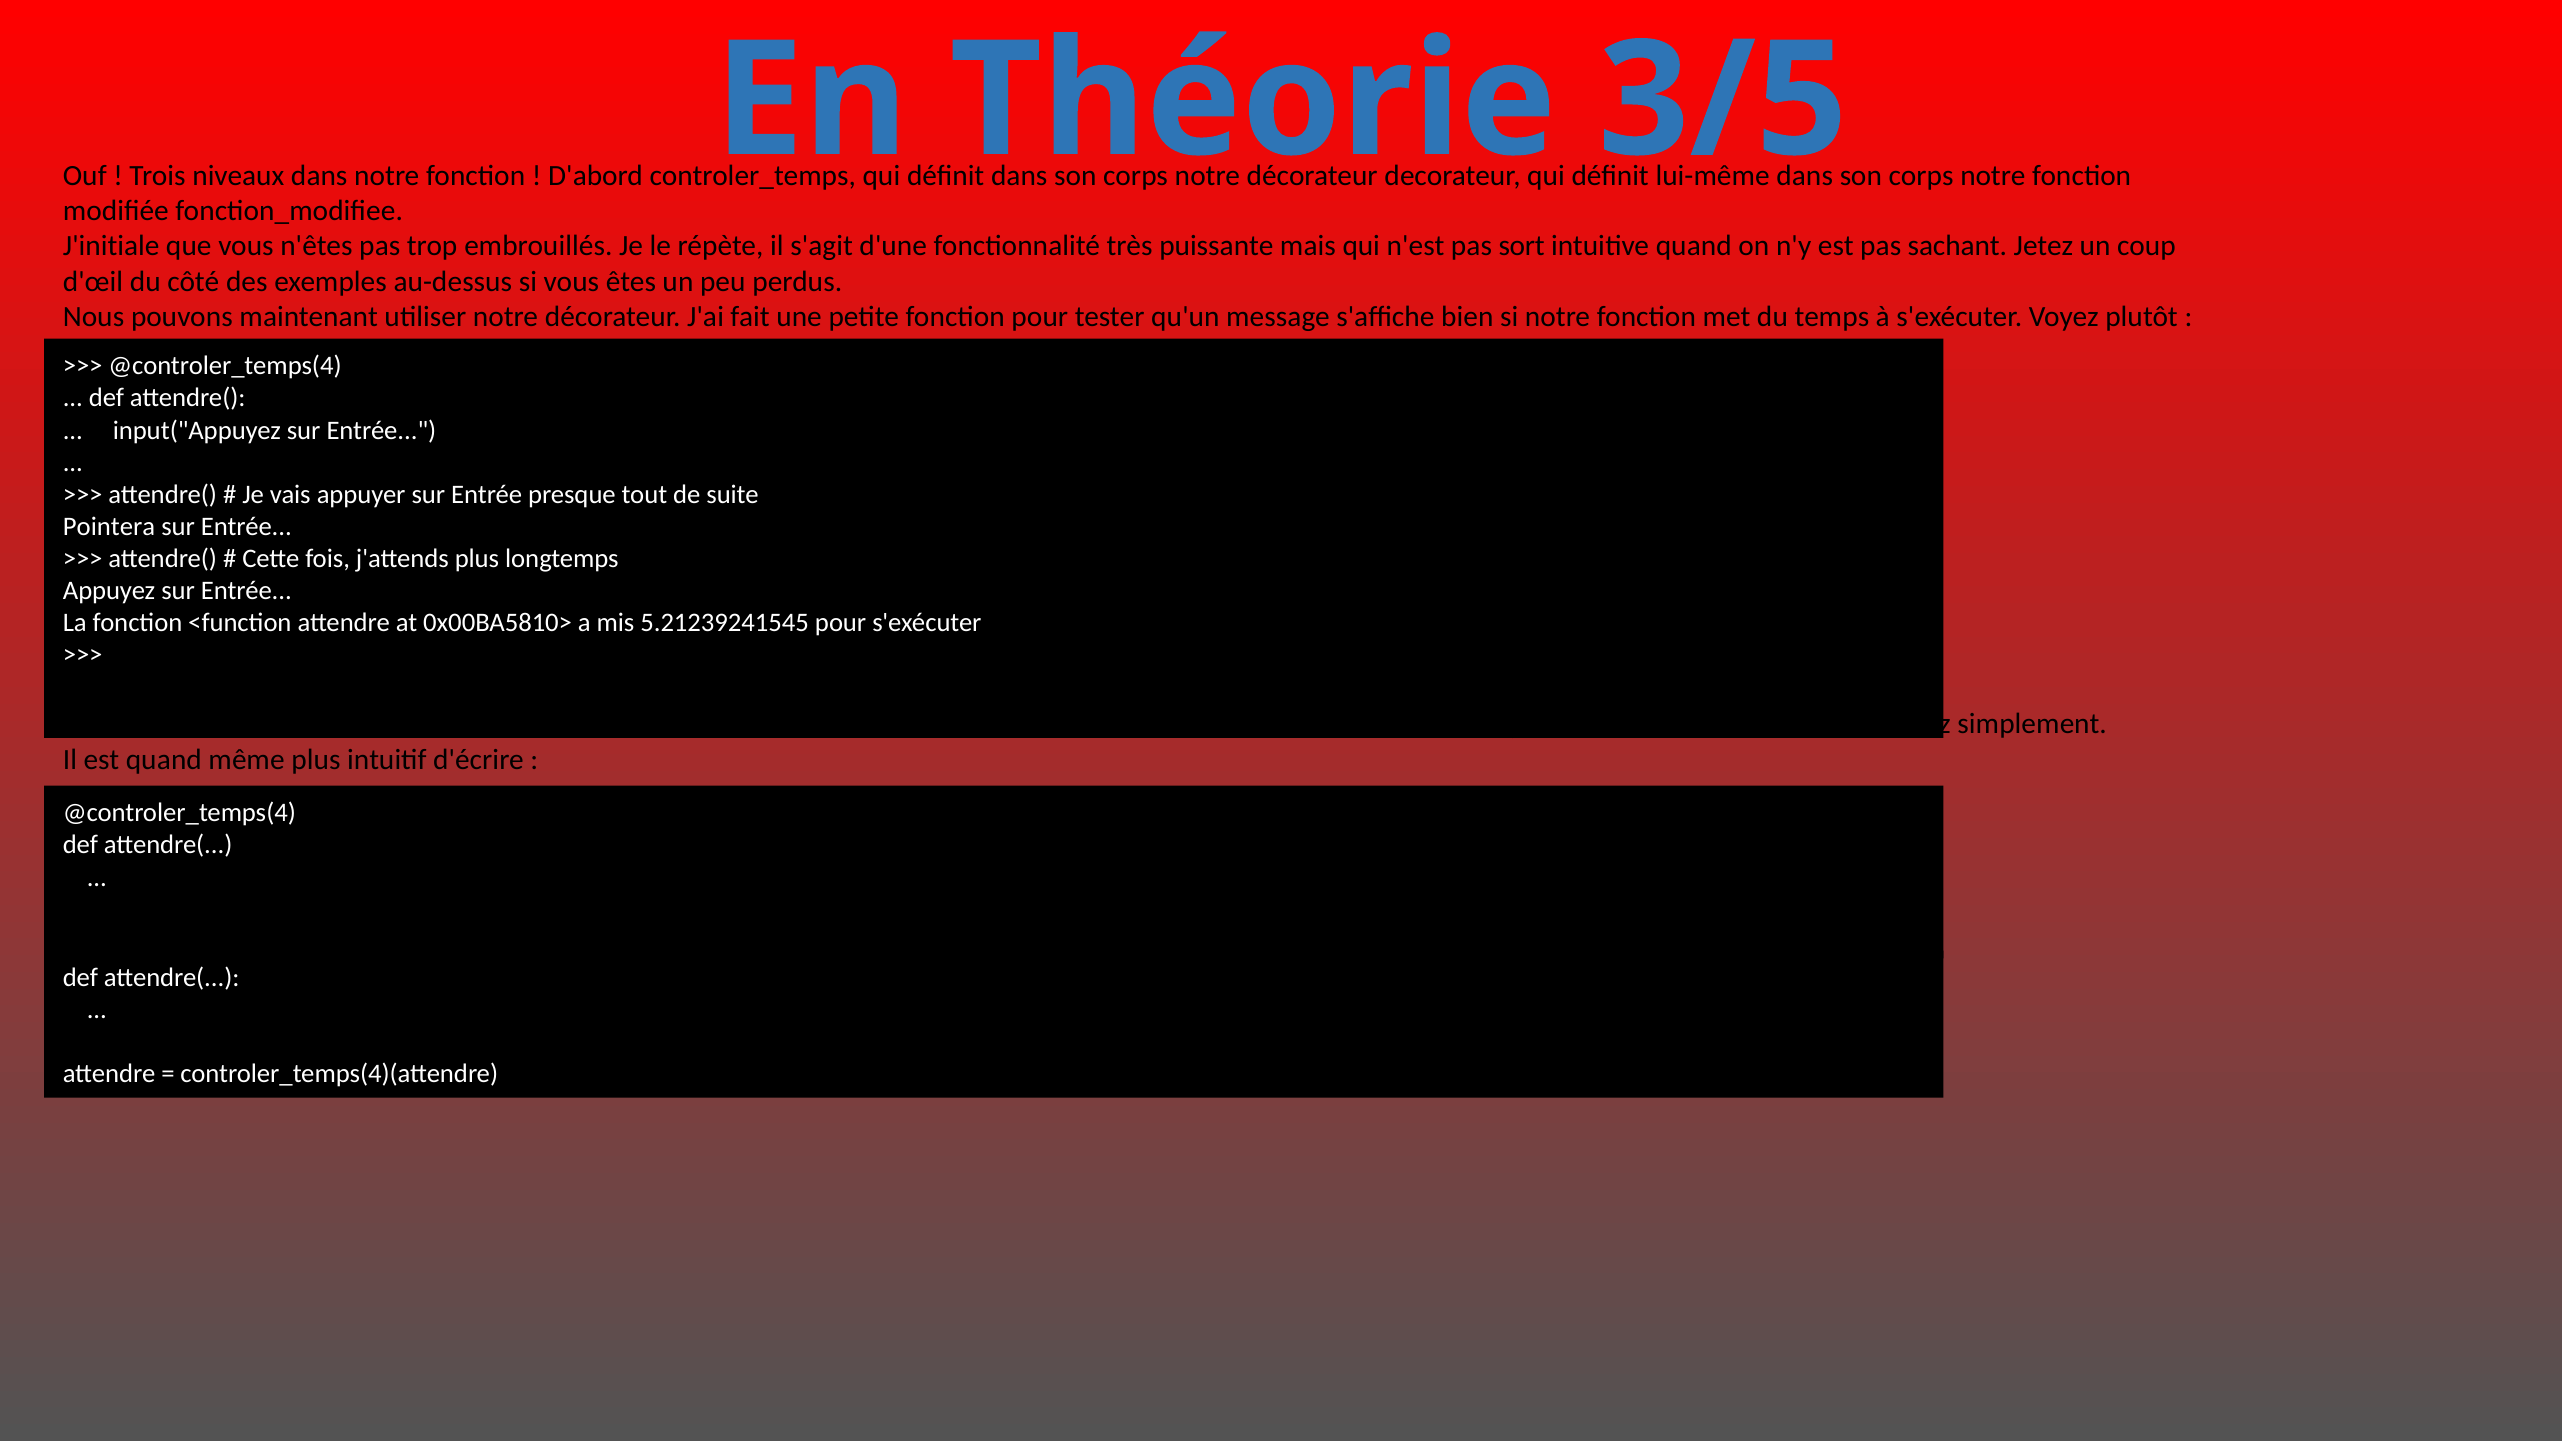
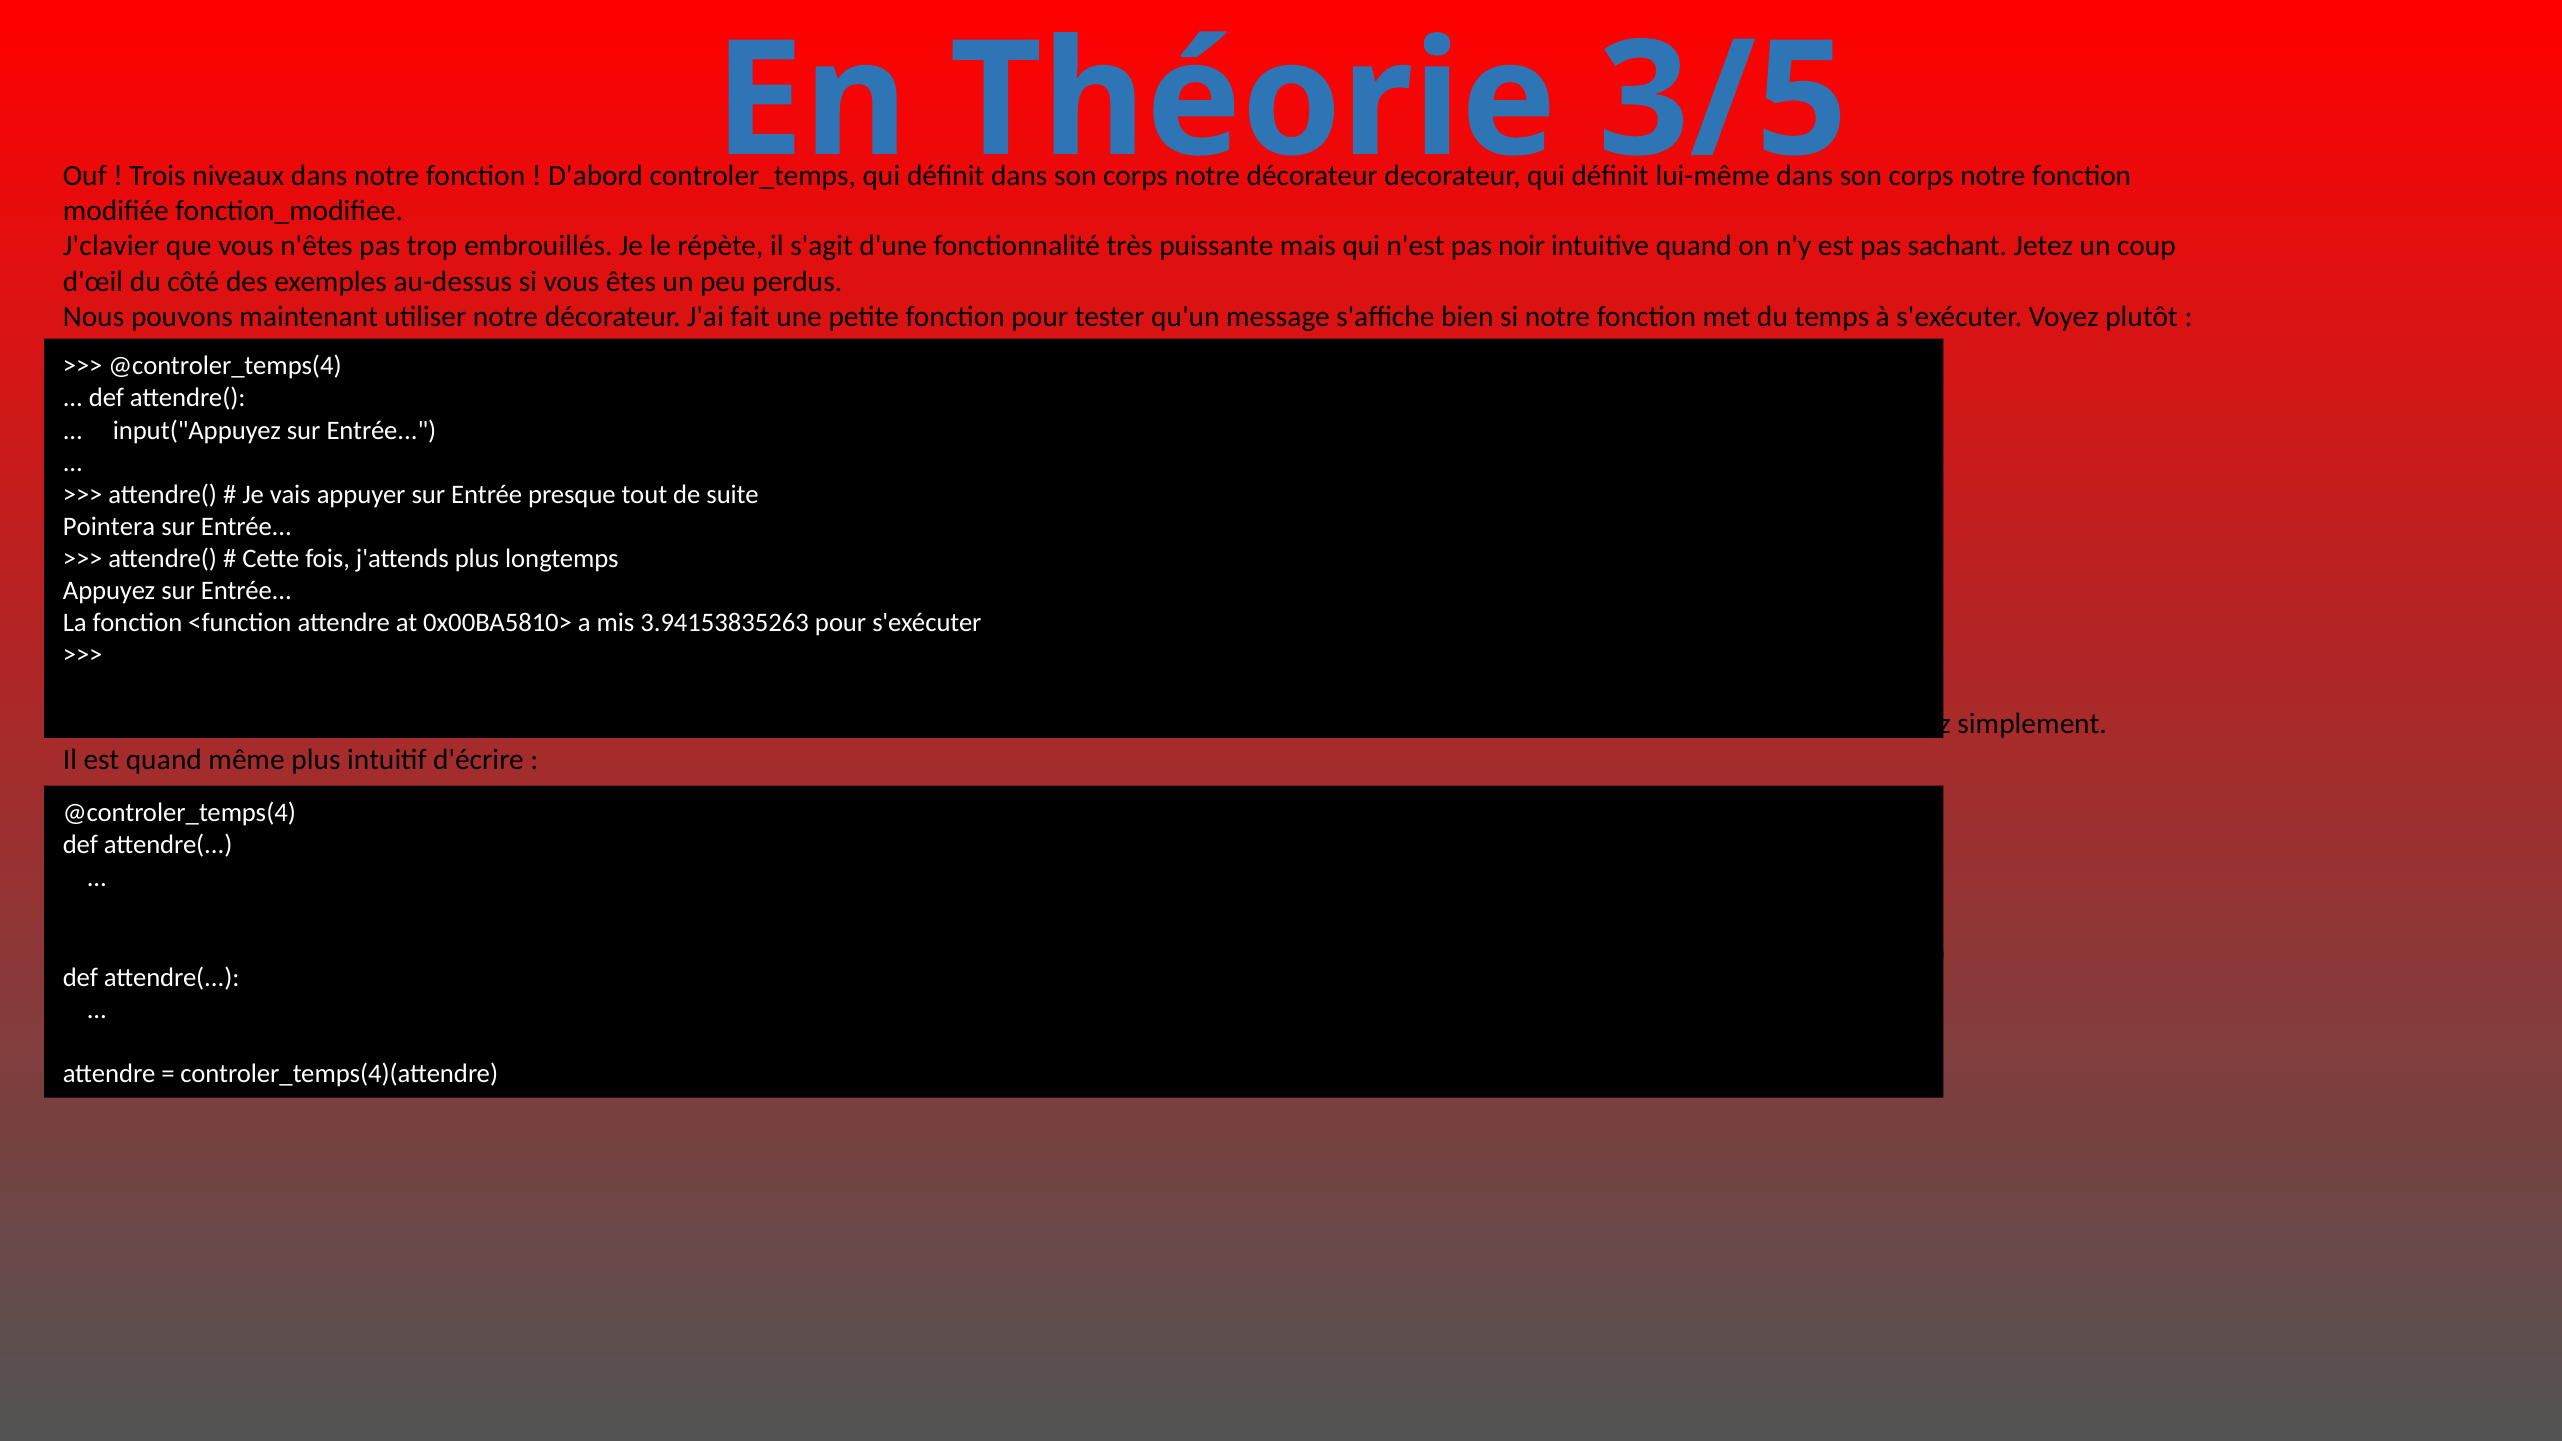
J'initiale: J'initiale -> J'clavier (111, 246)
sort: sort -> noir (1522, 246)
5.21239241545: 5.21239241545 -> 3.94153835263 (725, 623)
